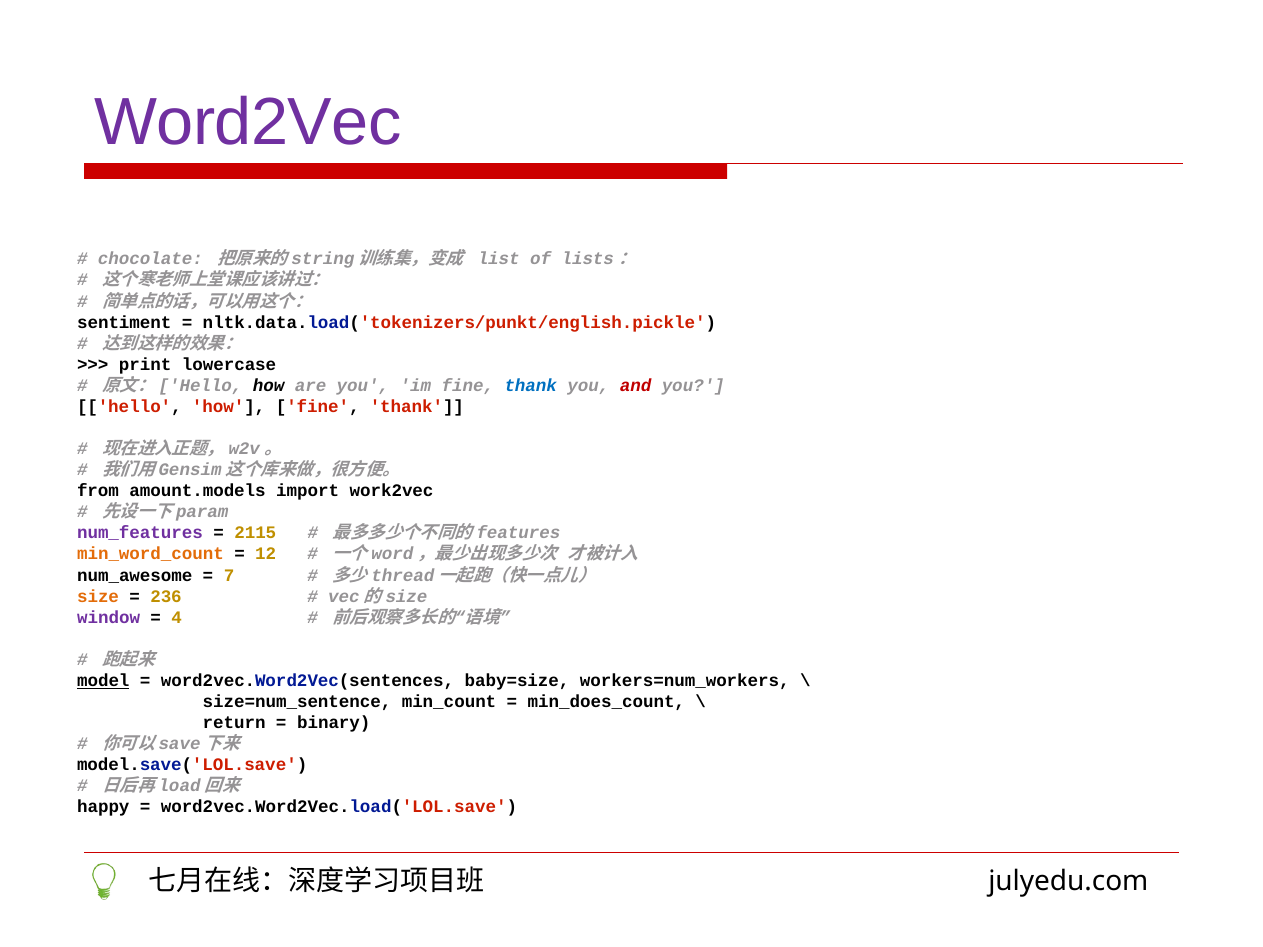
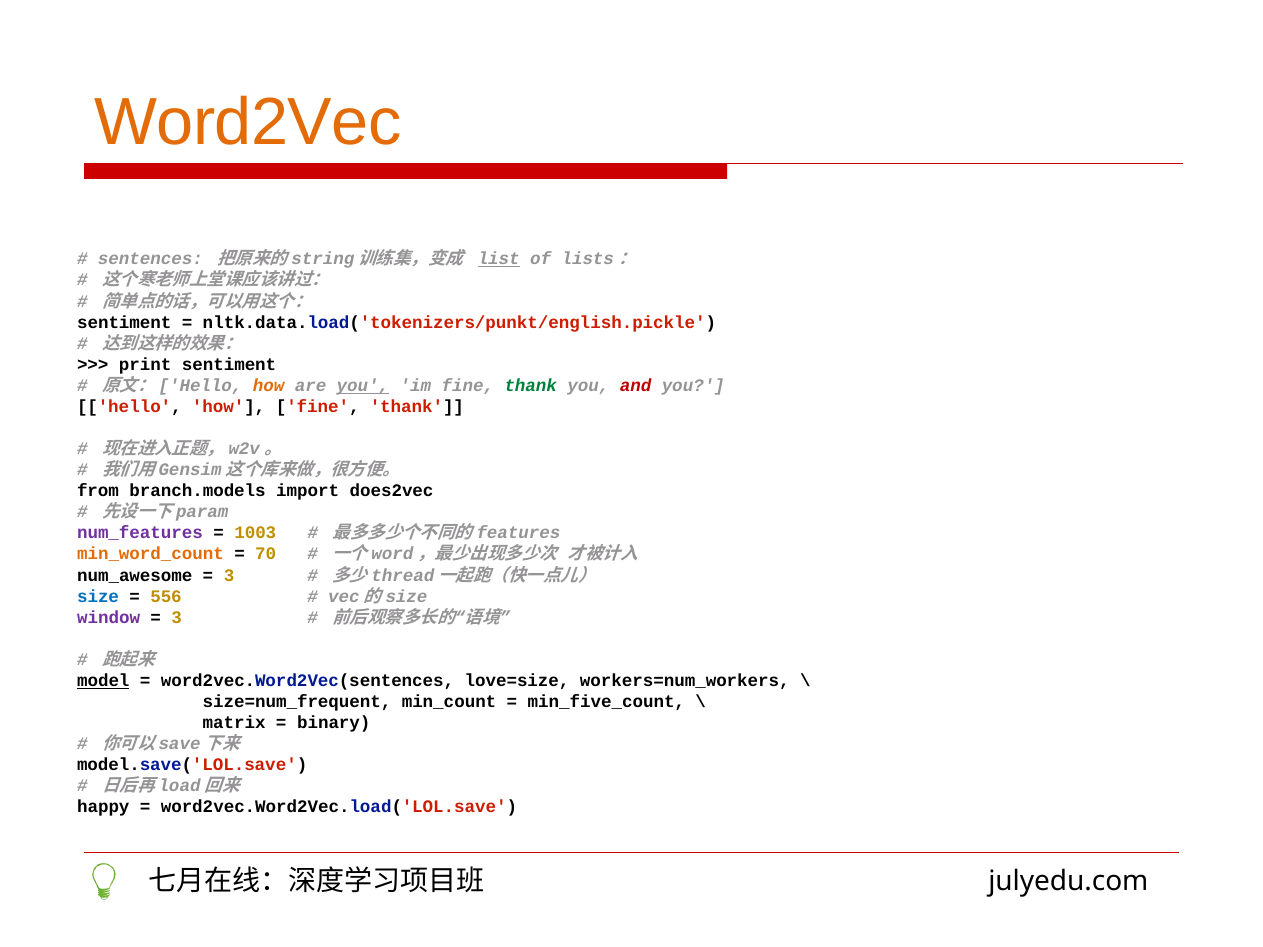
Word2Vec colour: purple -> orange (248, 123)
chocolate: chocolate -> sentences (150, 259)
list underline: none -> present (499, 259)
print lowercase: lowercase -> sentiment (229, 365)
how colour: black -> orange (269, 386)
you underline: none -> present (363, 386)
thank colour: blue -> green (531, 386)
amount.models: amount.models -> branch.models (198, 491)
work2vec: work2vec -> does2vec (392, 491)
2115: 2115 -> 1003 (255, 533)
12: 12 -> 70 (266, 554)
7: 7 -> 3 (229, 575)
size colour: orange -> blue (98, 597)
236: 236 -> 556 (166, 597)
4: 4 -> 3 (177, 618)
baby=size: baby=size -> love=size (517, 681)
size=num_sentence: size=num_sentence -> size=num_frequent (297, 702)
min_does_count: min_does_count -> min_five_count (606, 702)
return: return -> matrix (234, 723)
